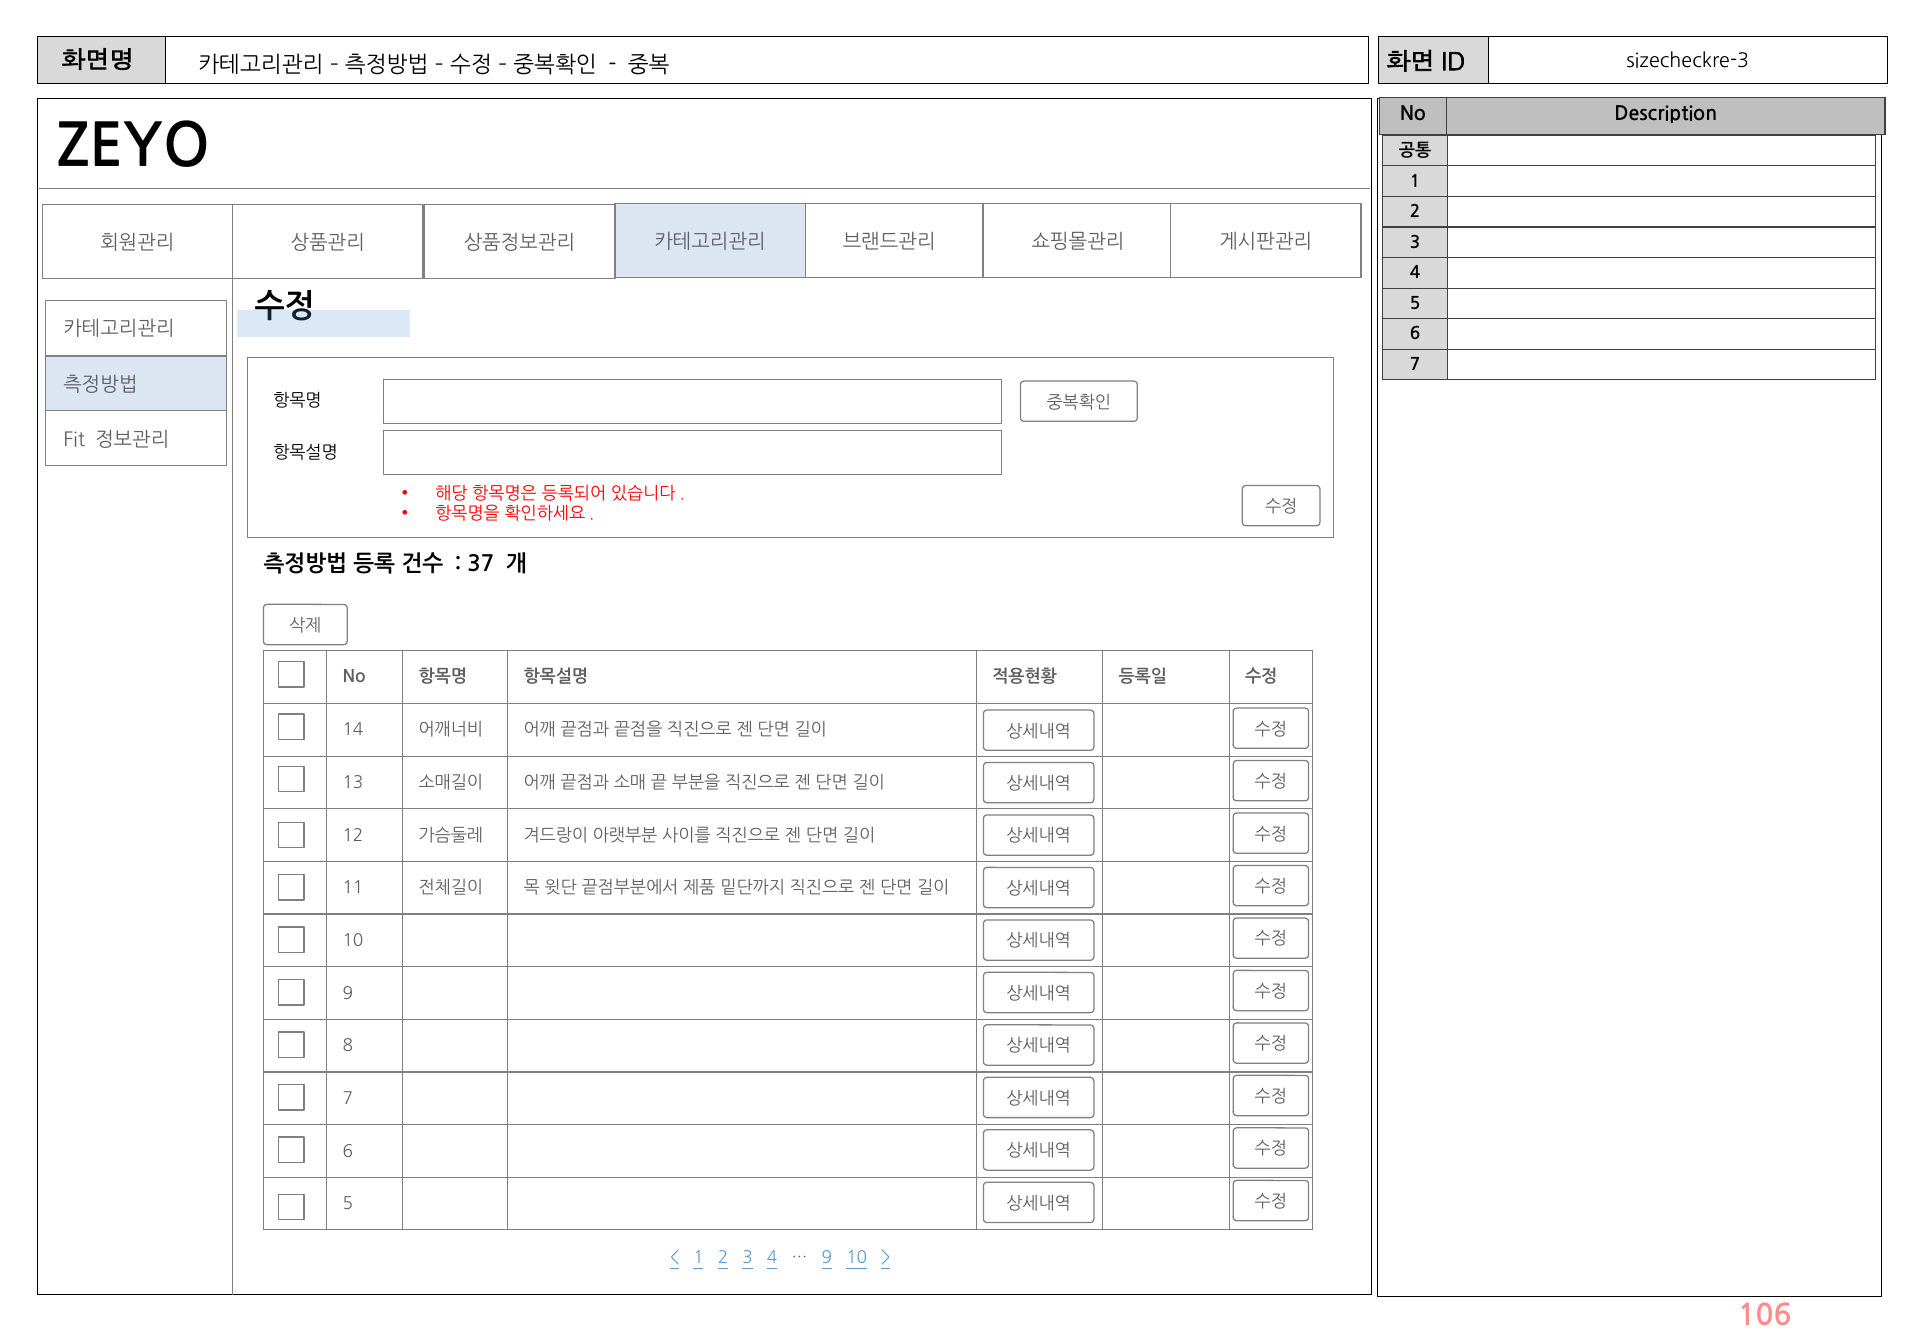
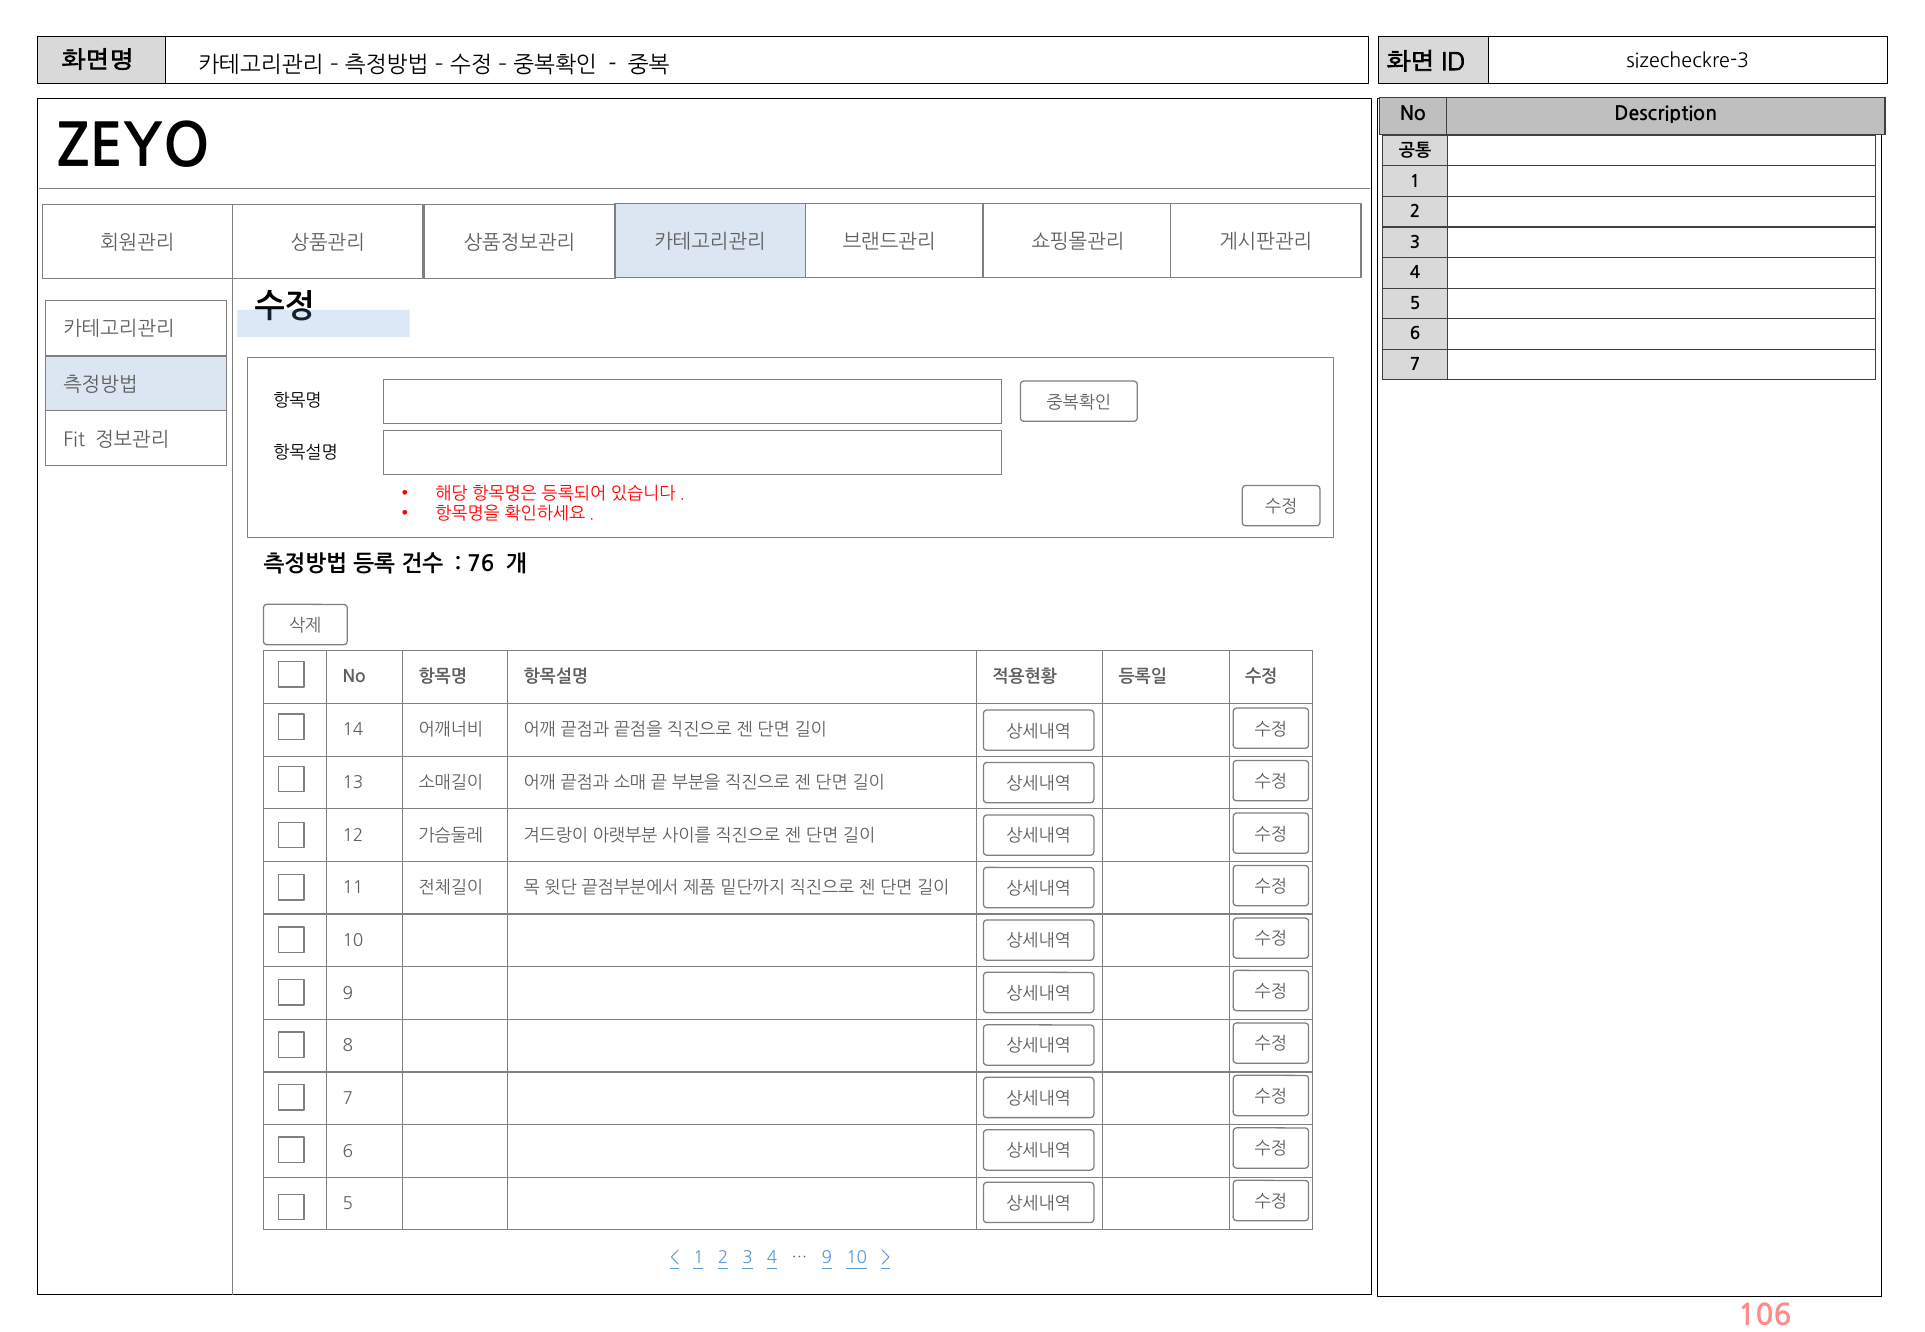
37: 37 -> 76 (481, 564)
